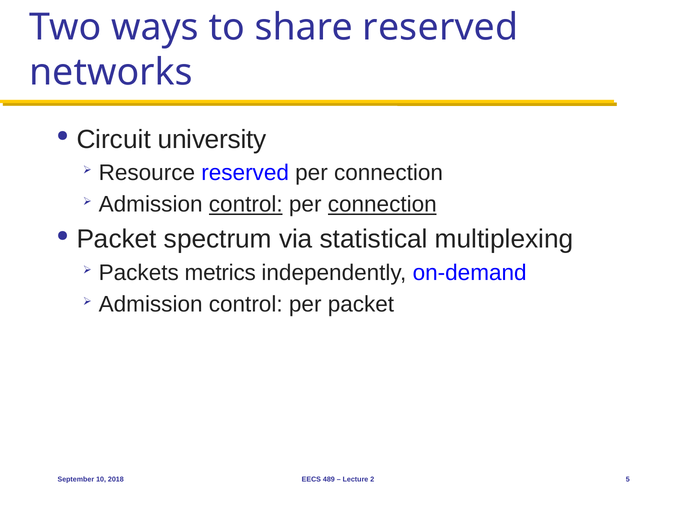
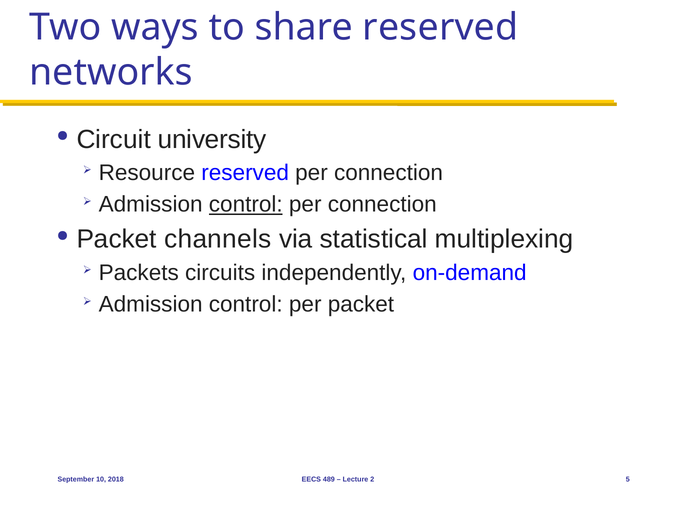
connection underline: present -> none (382, 204)
spectrum: spectrum -> channels (218, 239)
metrics: metrics -> circuits (220, 273)
